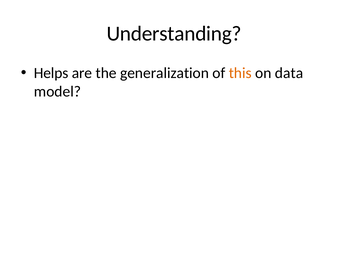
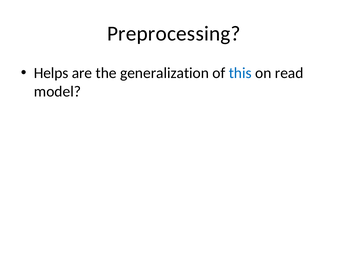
Understanding: Understanding -> Preprocessing (174, 34)
this colour: orange -> blue (240, 73)
data: data -> read (289, 73)
